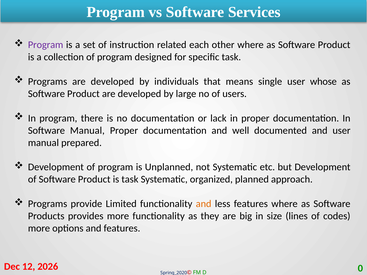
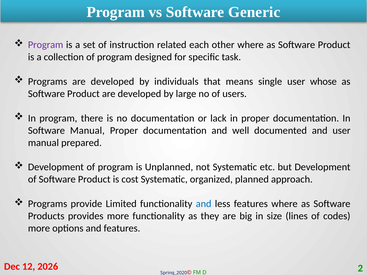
Services: Services -> Generic (254, 12)
is task: task -> cost (130, 179)
and colour: orange -> blue (204, 204)
0: 0 -> 2 (360, 269)
